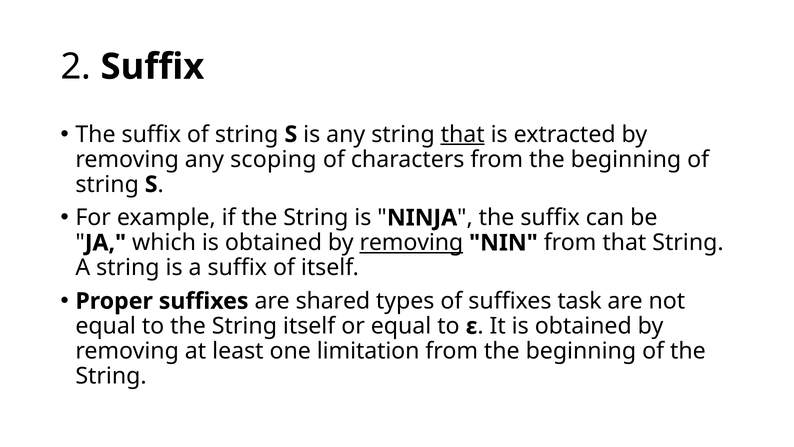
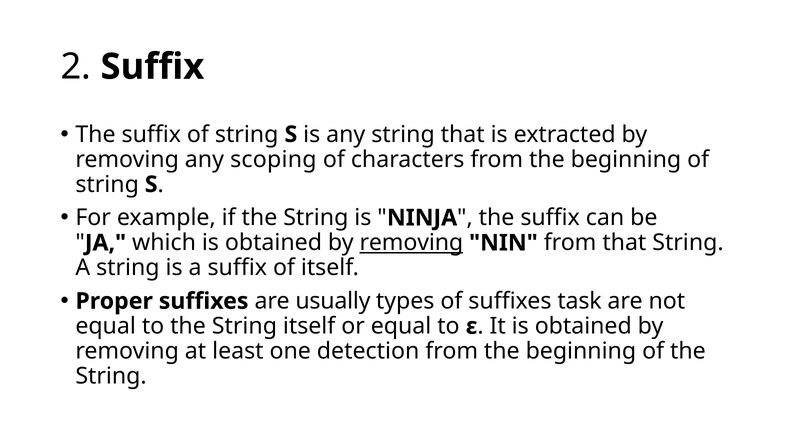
that underline: present -> none (463, 134)
shared: shared -> usually (333, 301)
limitation: limitation -> detection (368, 351)
